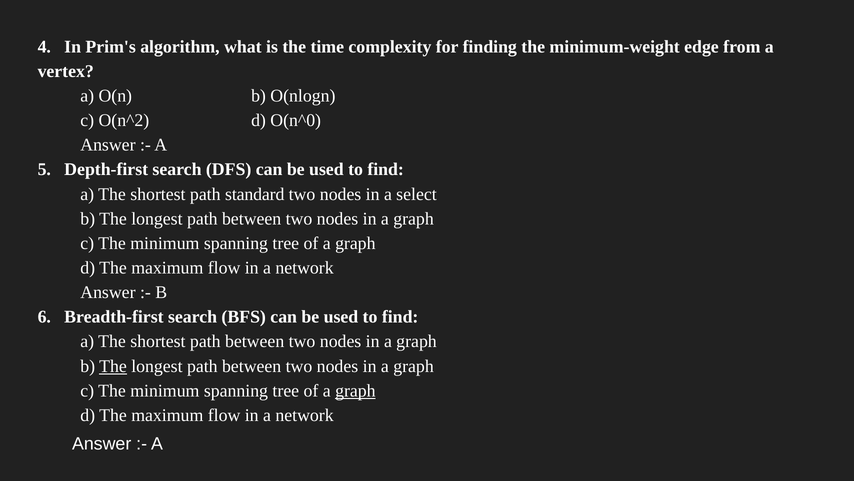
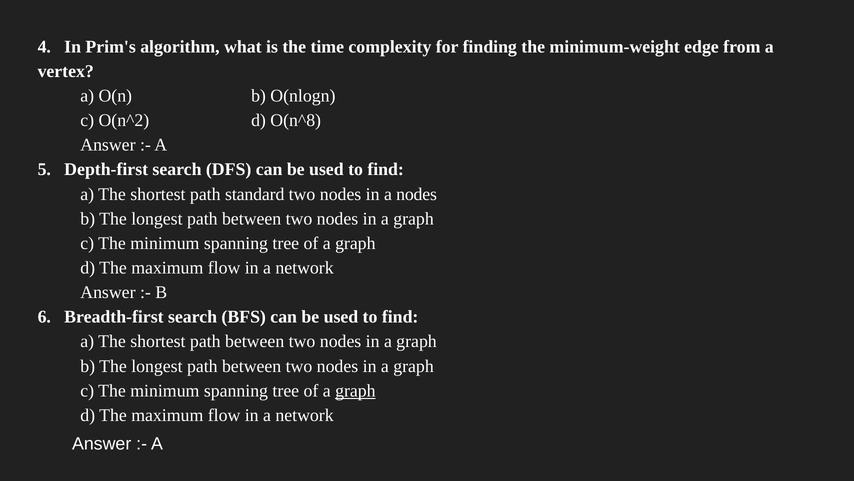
O(n^0: O(n^0 -> O(n^8 (296, 120)
a select: select -> nodes (417, 194)
The underline: present -> none (113, 366)
